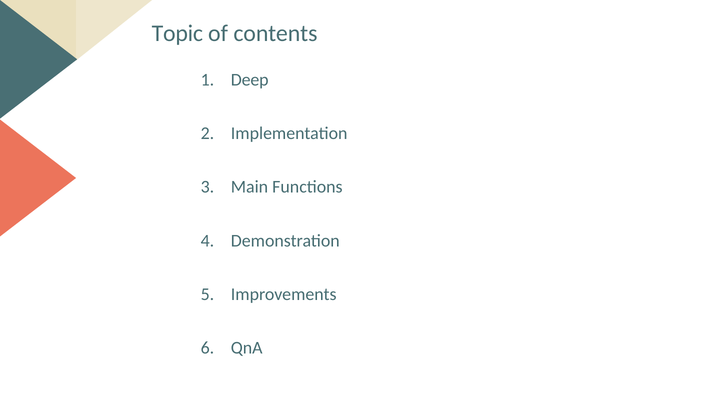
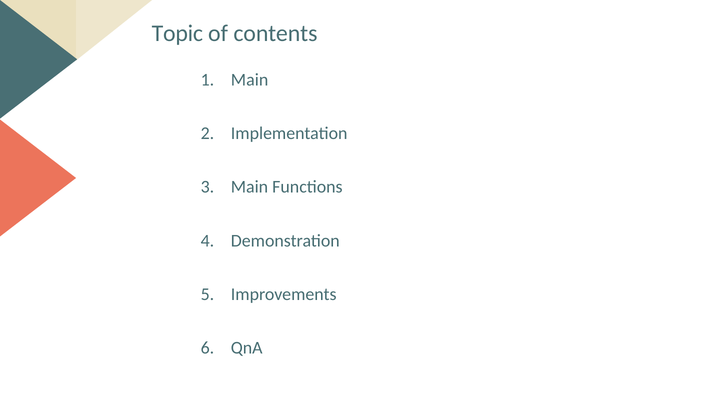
Deep: Deep -> Main (250, 80)
